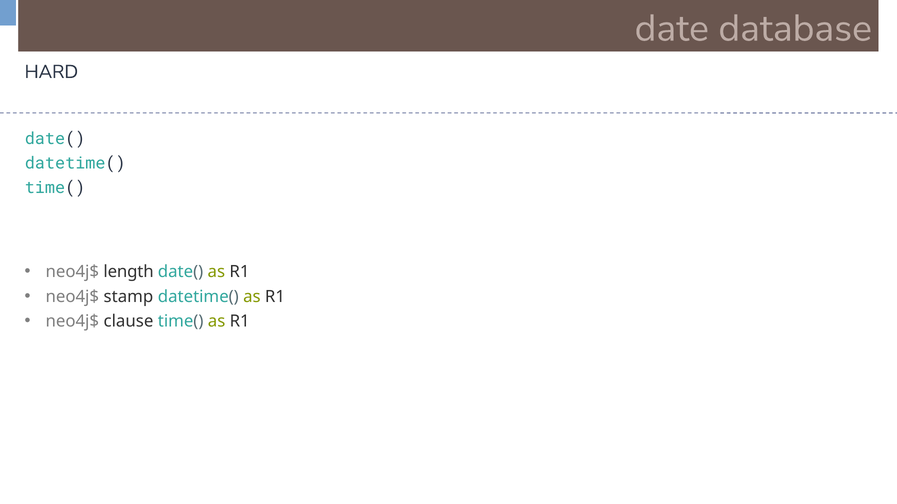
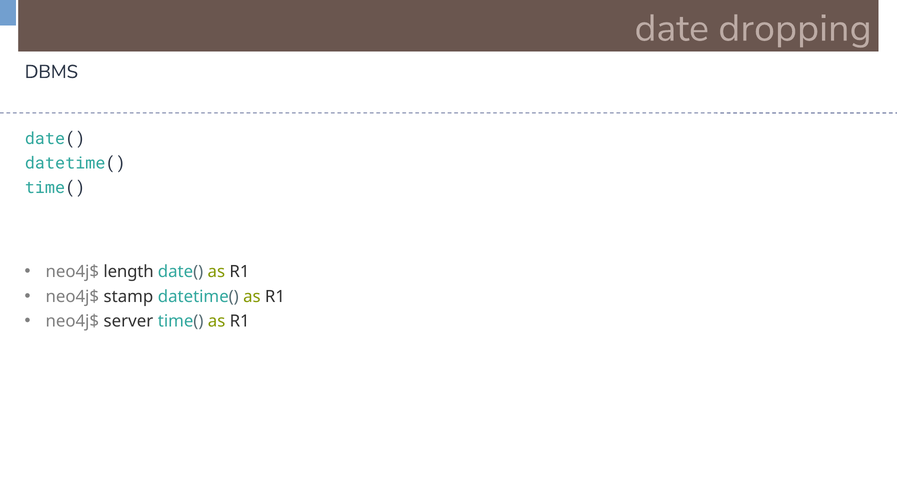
database: database -> dropping (795, 28)
HARD: HARD -> DBMS (51, 72)
clause: clause -> server (128, 321)
